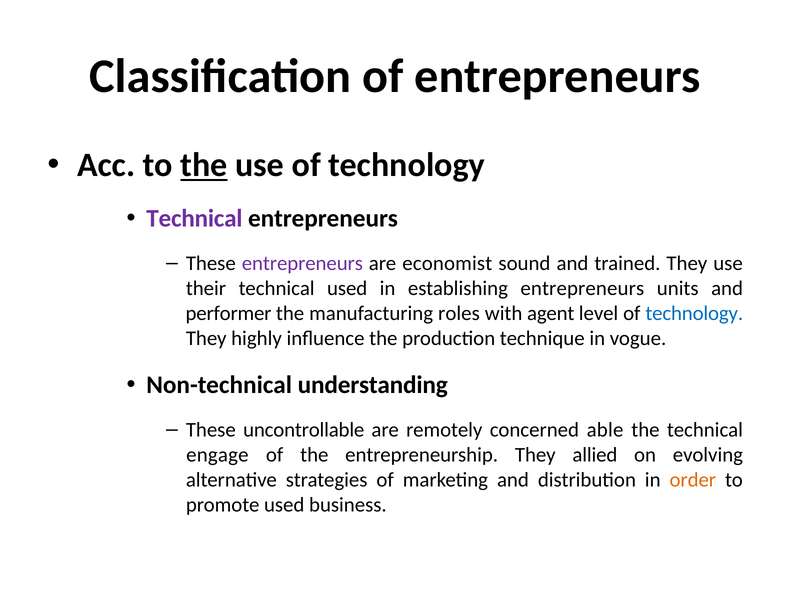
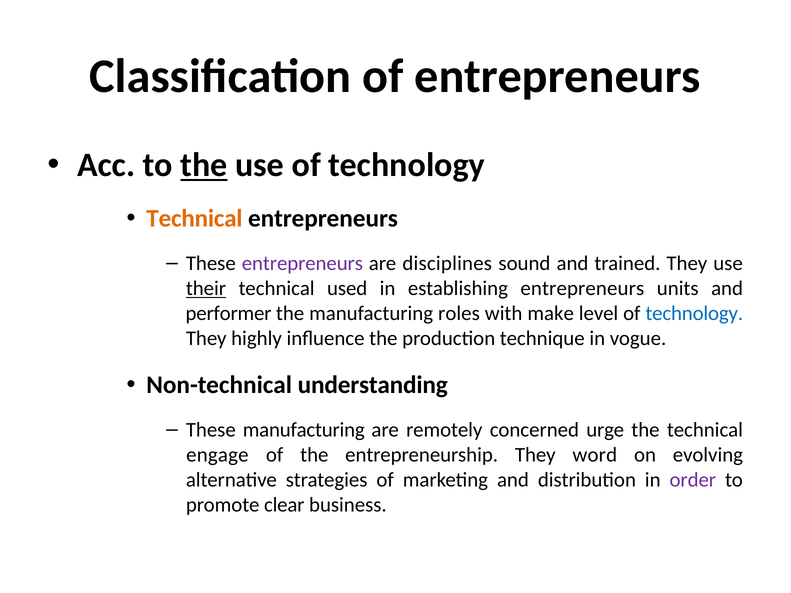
Technical colour: purple -> orange (194, 219)
economist: economist -> disciplines (447, 264)
their underline: none -> present (206, 289)
agent: agent -> make (551, 314)
These uncontrollable: uncontrollable -> manufacturing (304, 430)
able: able -> urge (605, 430)
allied: allied -> word (595, 455)
order colour: orange -> purple (693, 480)
promote used: used -> clear (284, 505)
